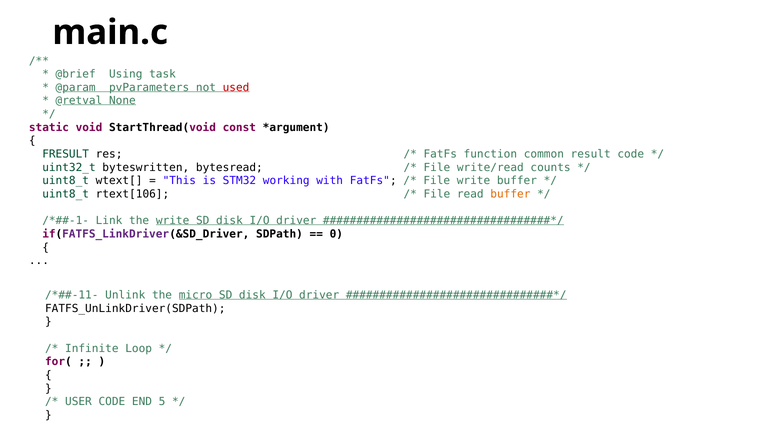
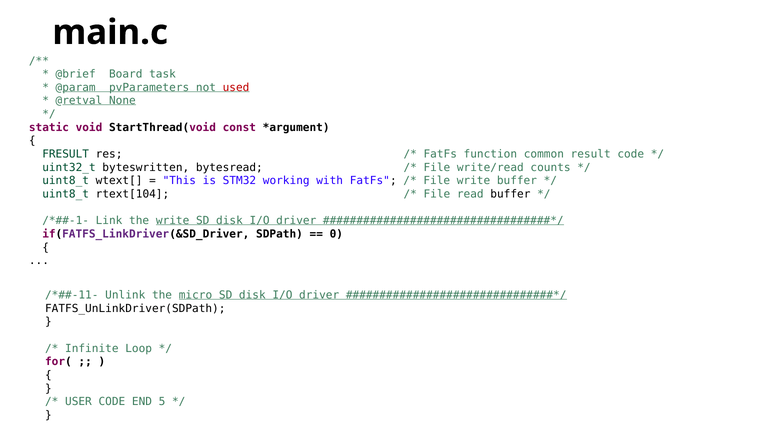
Using: Using -> Board (126, 74)
rtext[106: rtext[106 -> rtext[104 (132, 194)
buffer colour: orange -> black (510, 194)
